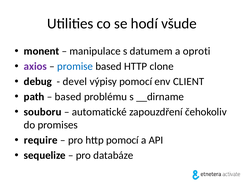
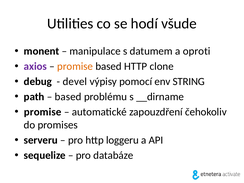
promise colour: blue -> orange (75, 66)
CLIENT: CLIENT -> STRING (189, 82)
souboru: souboru -> promise (43, 112)
require: require -> serveru (41, 140)
http pomocí: pomocí -> loggeru (122, 140)
